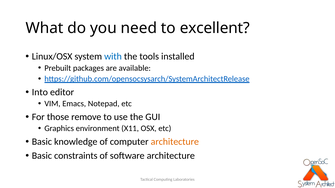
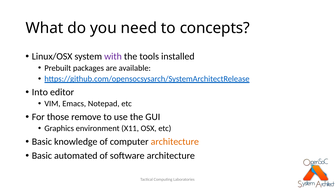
excellent: excellent -> concepts (215, 28)
with colour: blue -> purple (113, 57)
constraints: constraints -> automated (76, 156)
